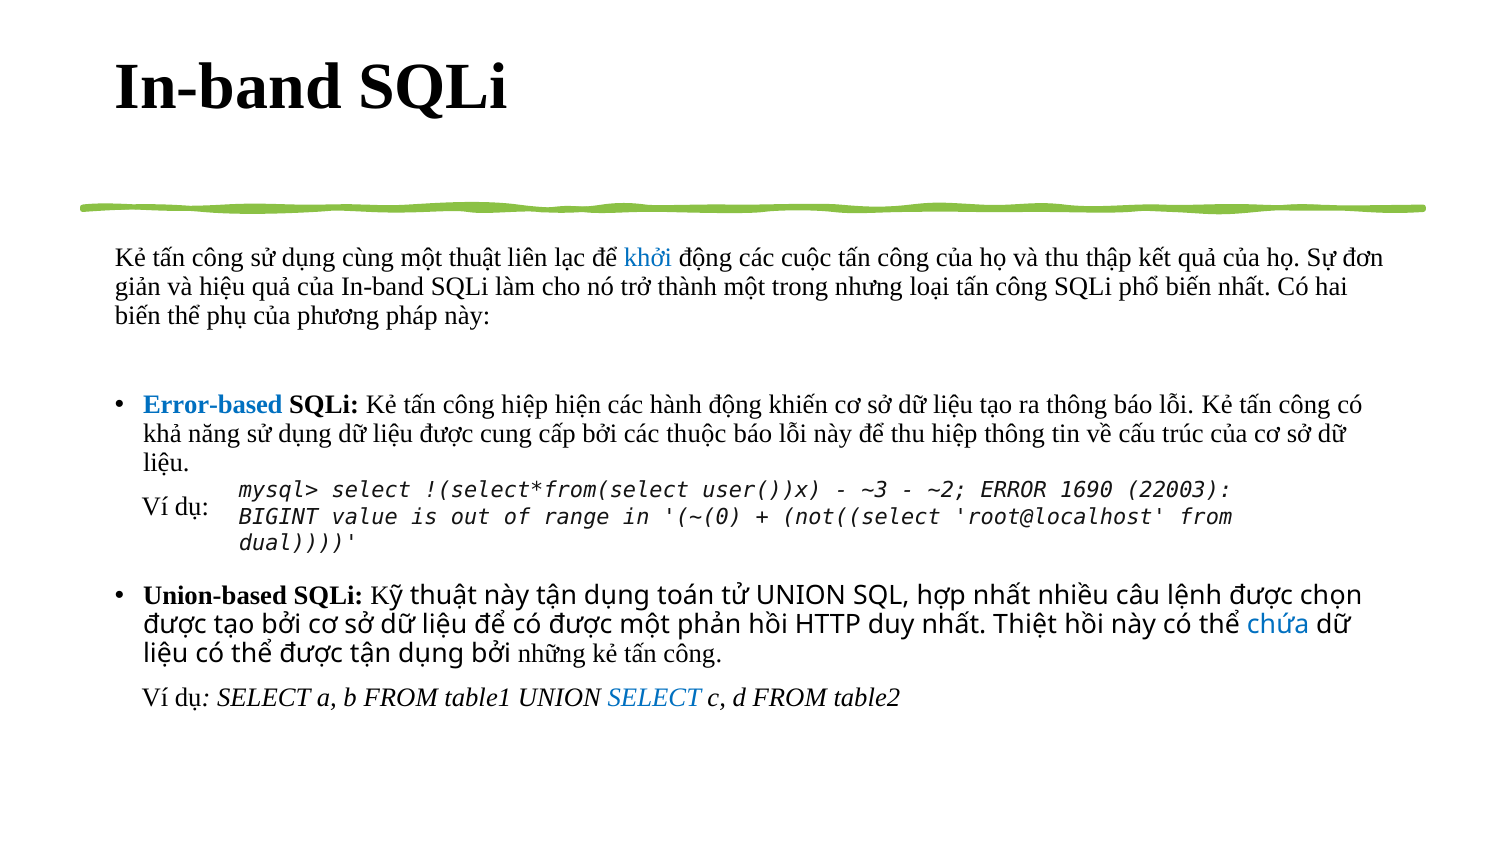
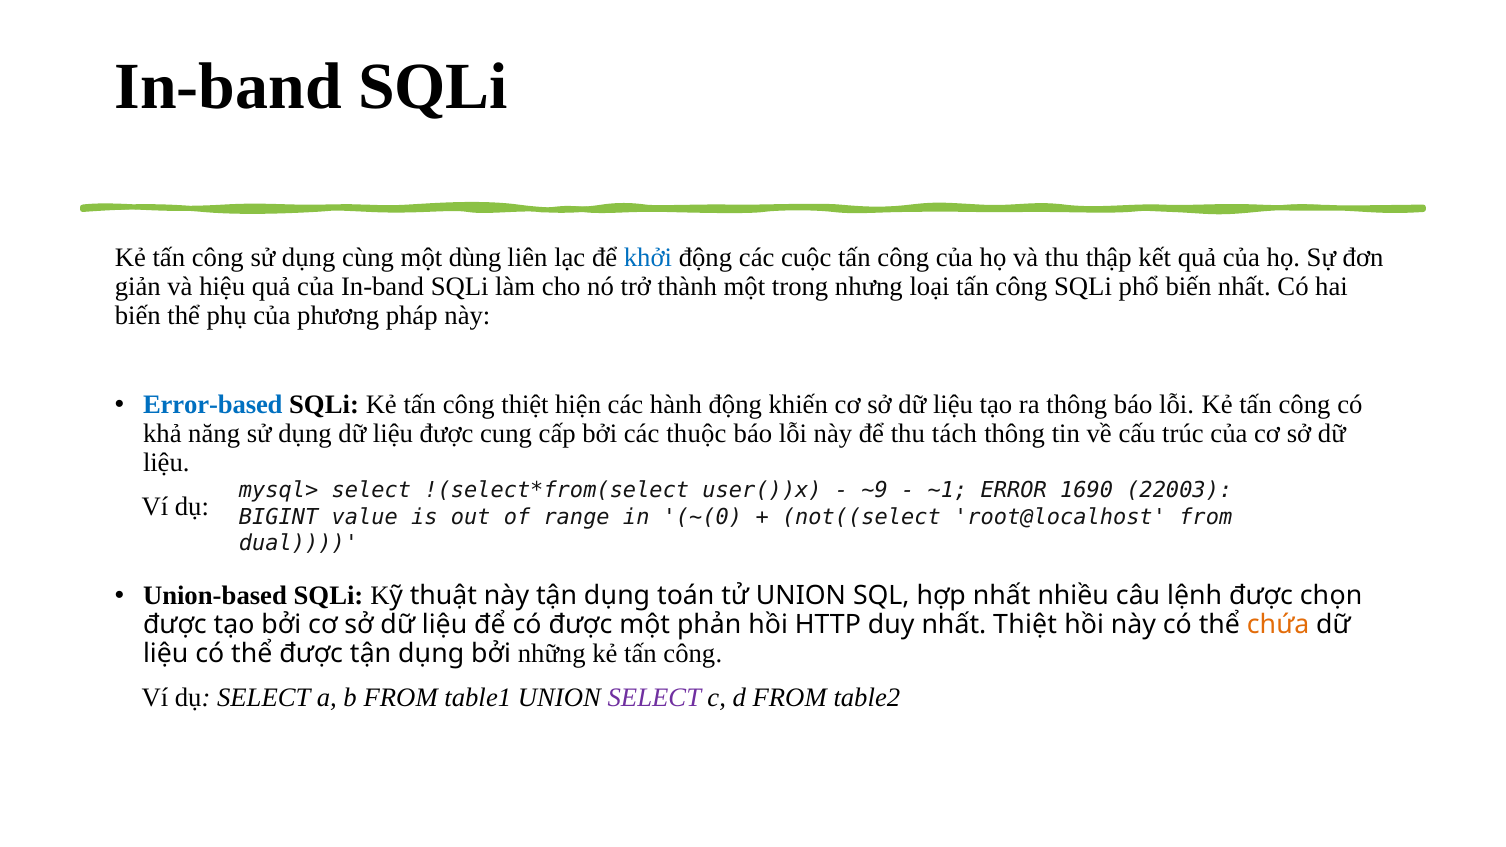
một thuật: thuật -> dùng (475, 258)
công hiệp: hiệp -> thiệt (525, 405)
thu hiệp: hiệp -> tách (954, 434)
~3: ~3 -> ~9 (875, 491)
~2: ~2 -> ~1 (947, 491)
chứa colour: blue -> orange (1278, 625)
SELECT colour: blue -> purple (654, 698)
